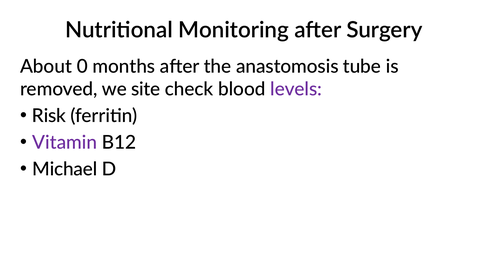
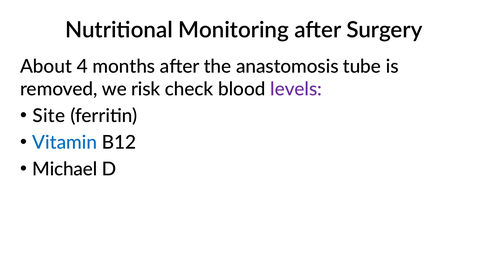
0: 0 -> 4 (82, 67)
site: site -> risk (146, 89)
Risk: Risk -> Site (49, 116)
Vitamin colour: purple -> blue (65, 143)
